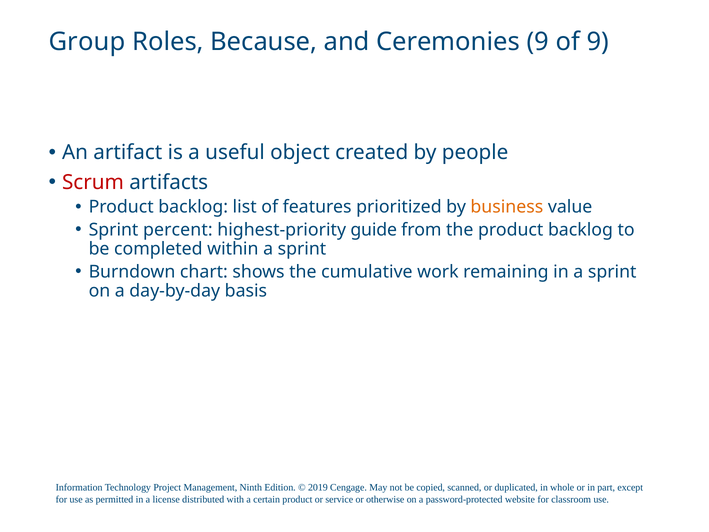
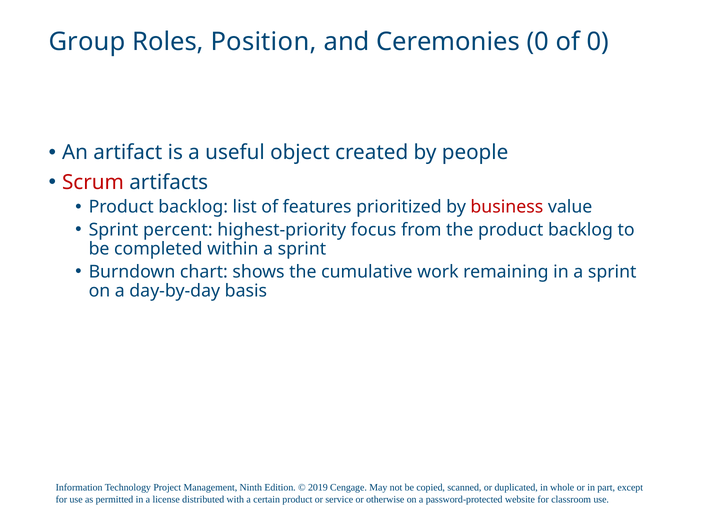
Because: Because -> Position (264, 42)
Ceremonies 9: 9 -> 0 (538, 42)
of 9: 9 -> 0 (598, 42)
business colour: orange -> red (507, 207)
guide: guide -> focus (374, 230)
